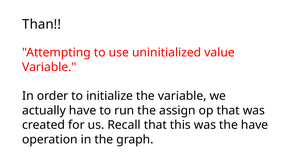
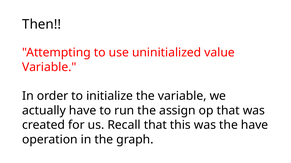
Than: Than -> Then (42, 24)
